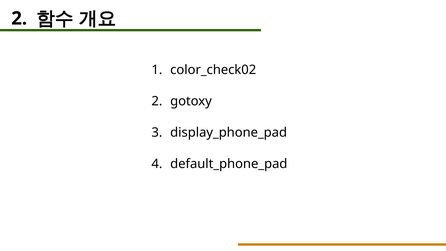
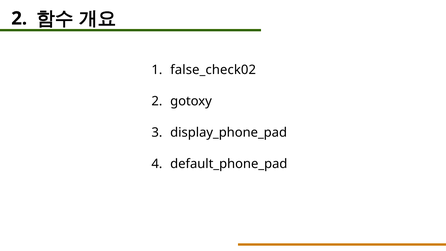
color_check02: color_check02 -> false_check02 (213, 70)
